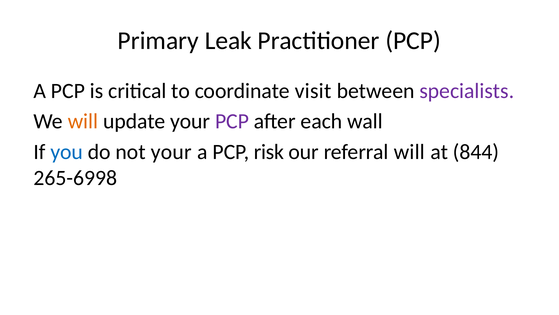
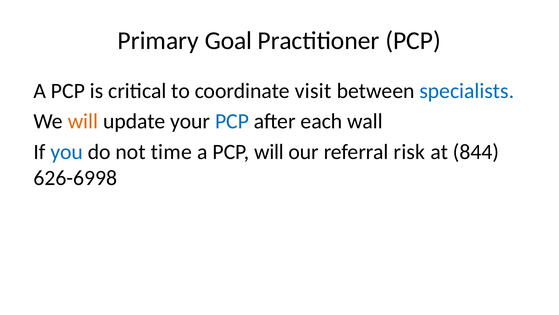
Leak: Leak -> Goal (228, 41)
specialists colour: purple -> blue (467, 91)
PCP colour: purple -> blue (232, 121)
not your: your -> time (171, 152)
PCP risk: risk -> will (269, 152)
referral will: will -> risk (409, 152)
265-6998: 265-6998 -> 626-6998 (75, 178)
